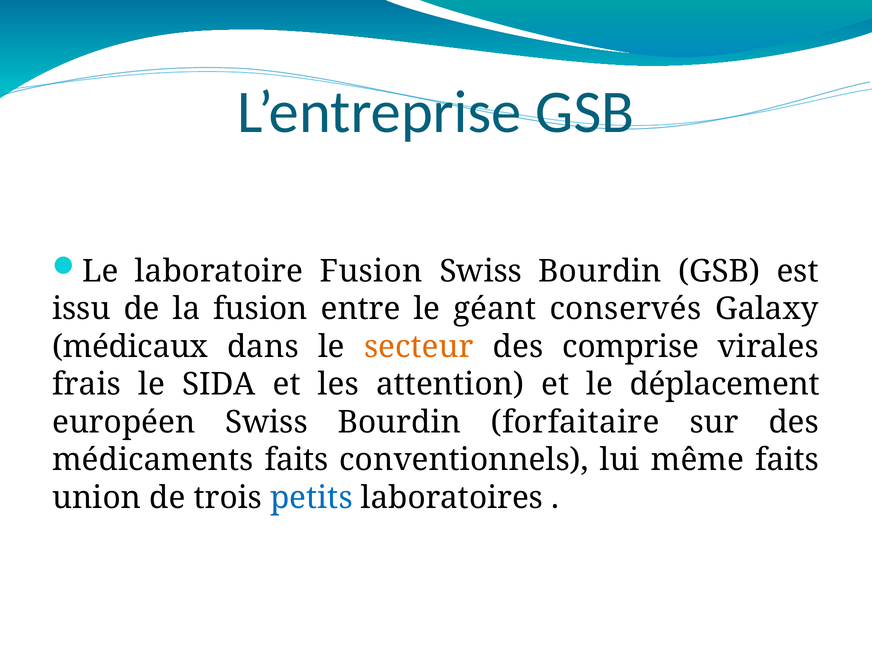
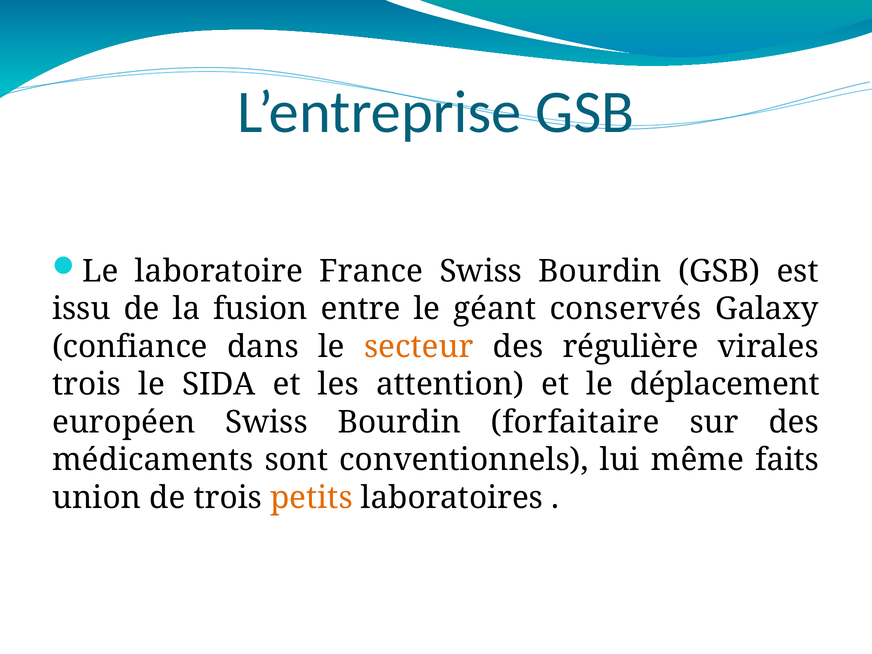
laboratoire Fusion: Fusion -> France (371, 271)
médicaux: médicaux -> confiance (130, 347)
comprise: comprise -> régulière (631, 347)
frais: frais -> trois (87, 384)
médicaments faits: faits -> sont (297, 460)
petits colour: blue -> orange (311, 498)
